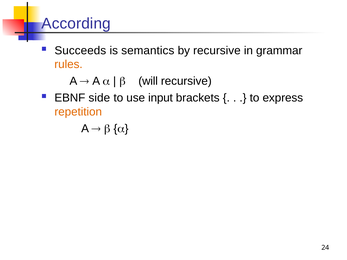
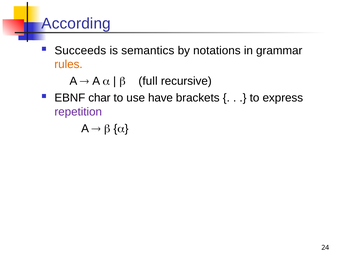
by recursive: recursive -> notations (217, 51)
will: will -> full (148, 81)
side: side -> char (99, 98)
input: input -> have (160, 98)
repetition colour: orange -> purple (78, 112)
